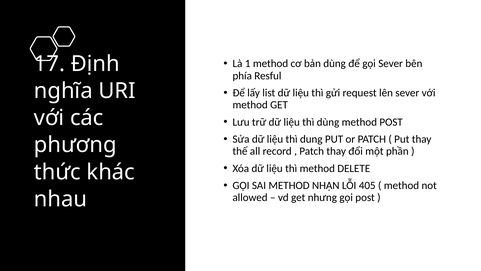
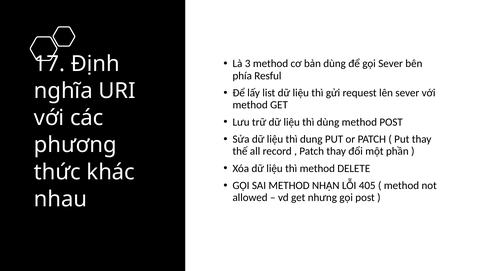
1: 1 -> 3 (248, 64)
